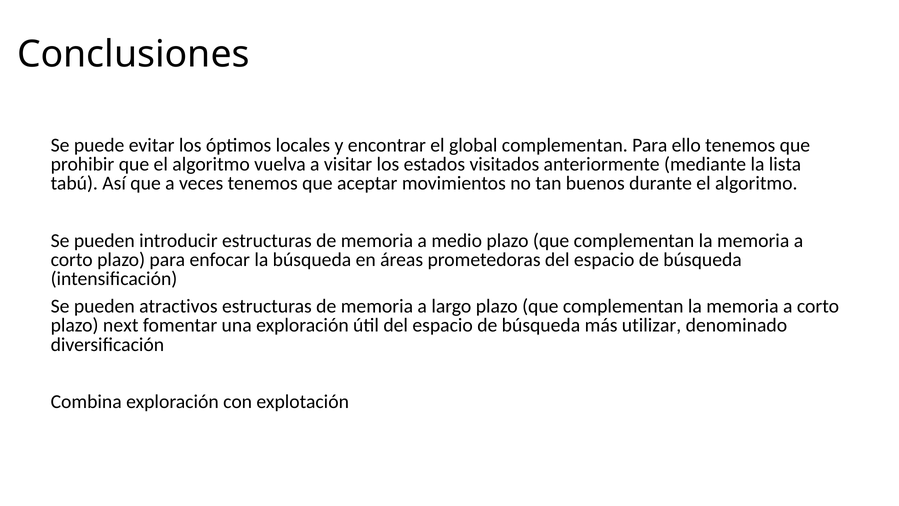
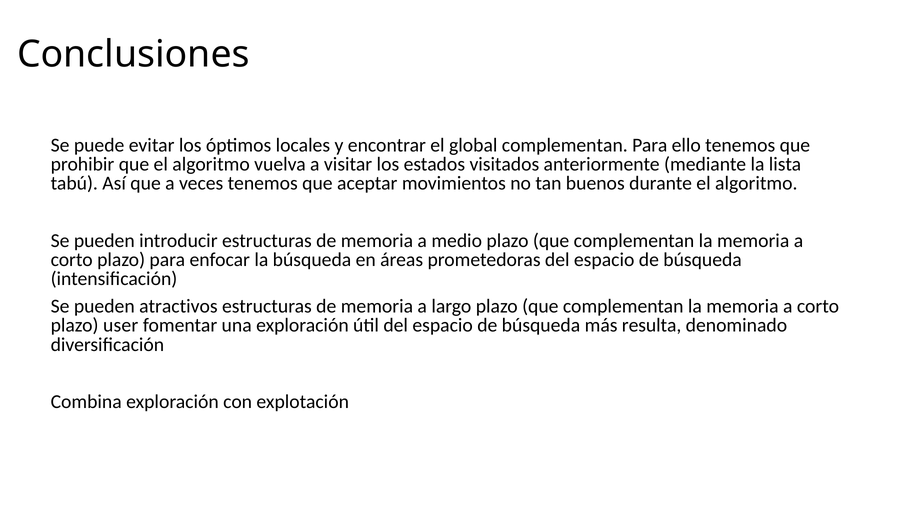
next: next -> user (121, 325)
utilizar: utilizar -> resulta (652, 325)
